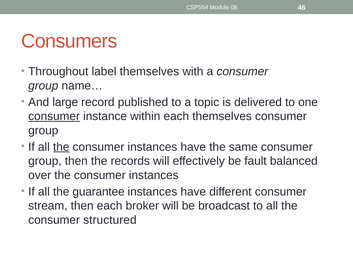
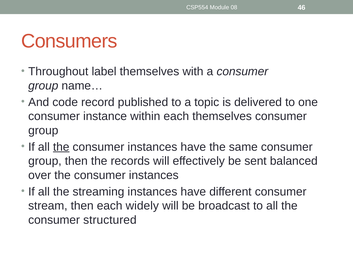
large: large -> code (65, 102)
consumer underline: present -> none (54, 116)
fault: fault -> sent (256, 161)
guarantee: guarantee -> streaming (98, 191)
broker: broker -> widely (142, 206)
